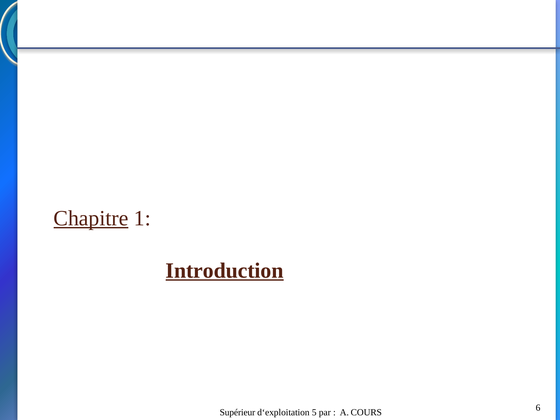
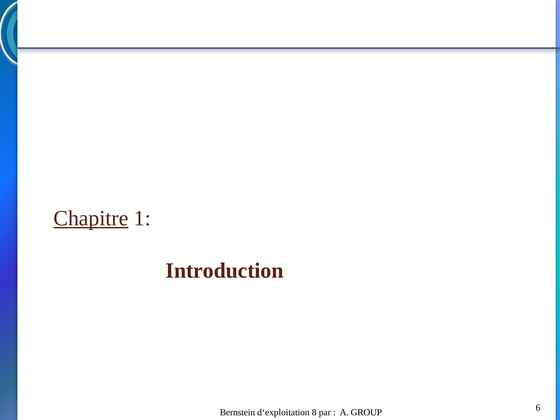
Introduction underline: present -> none (225, 271)
Supérieur: Supérieur -> Bernstein (237, 412)
5: 5 -> 8 (314, 412)
COURS: COURS -> GROUP (366, 412)
